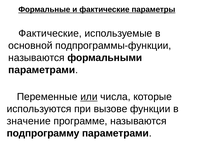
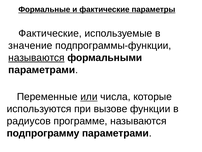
основной: основной -> значение (30, 45)
называются underline: none -> present (36, 58)
значение: значение -> радиусов (29, 121)
